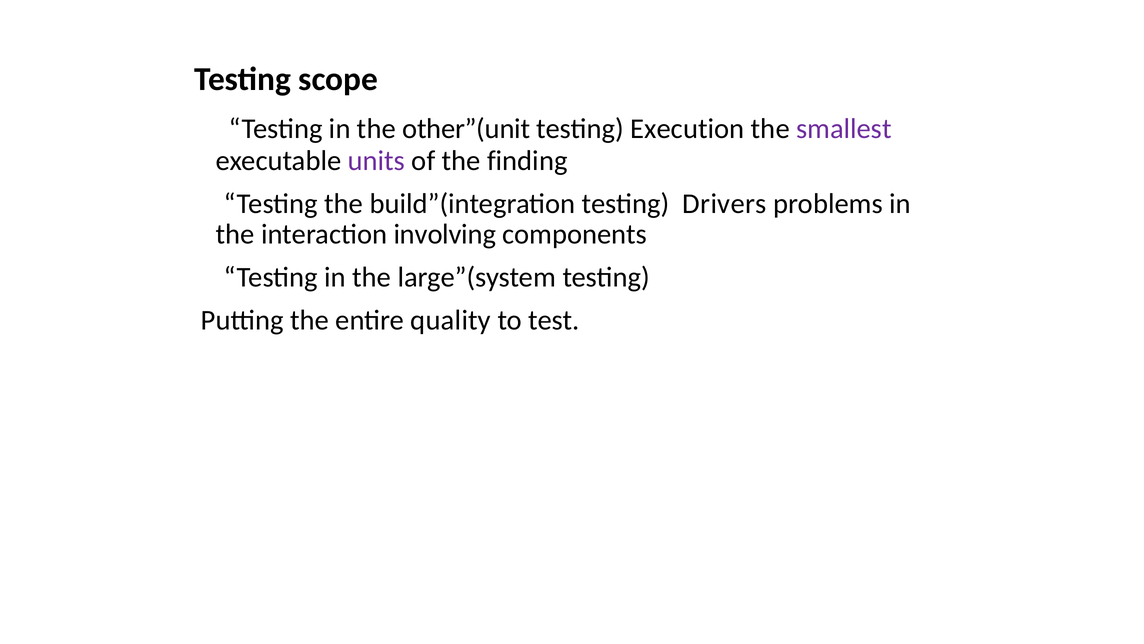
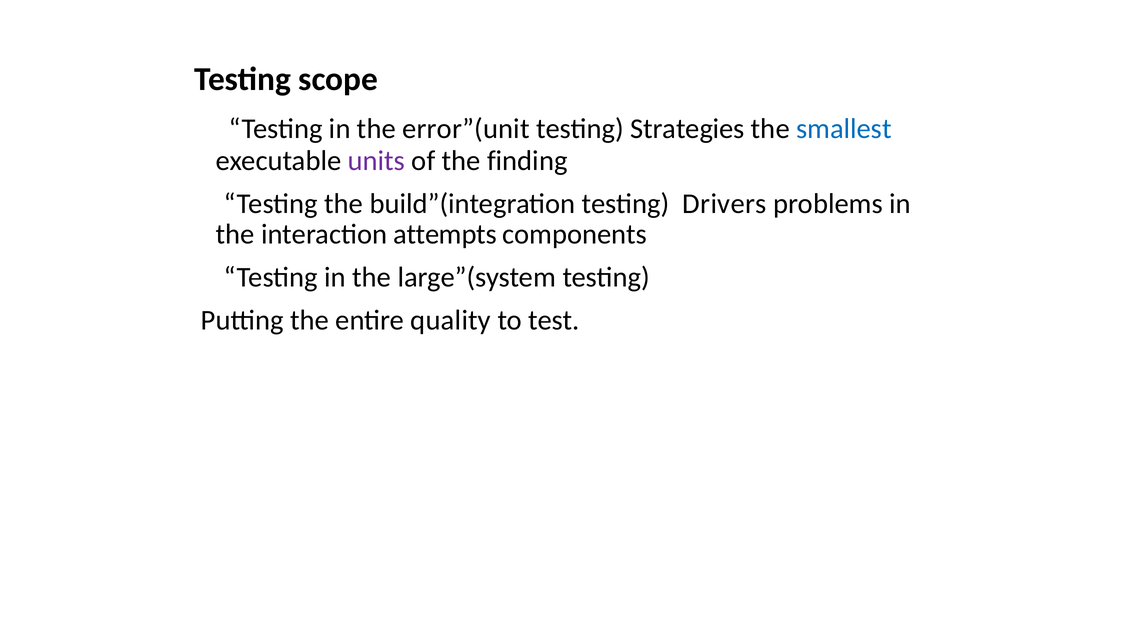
other”(unit: other”(unit -> error”(unit (466, 129)
Execution: Execution -> Strategies (687, 129)
smallest colour: purple -> blue (844, 129)
involving: involving -> attempts (445, 234)
